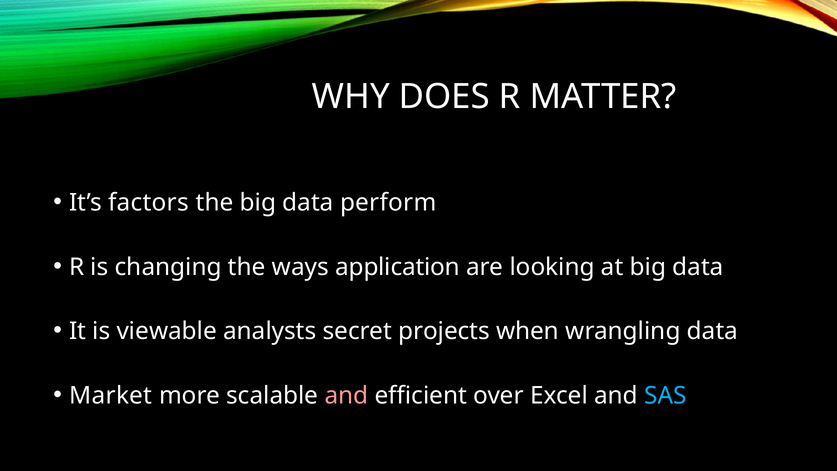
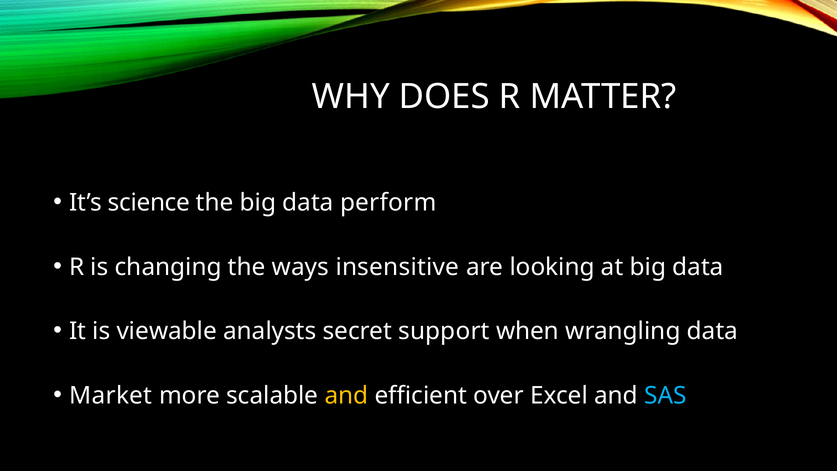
factors: factors -> science (149, 203)
application: application -> insensitive (397, 267)
projects: projects -> support (444, 331)
and colour: pink -> yellow (346, 396)
